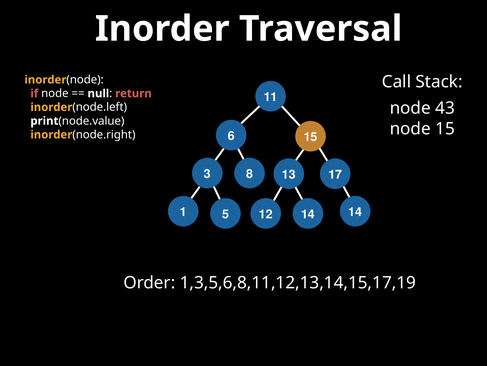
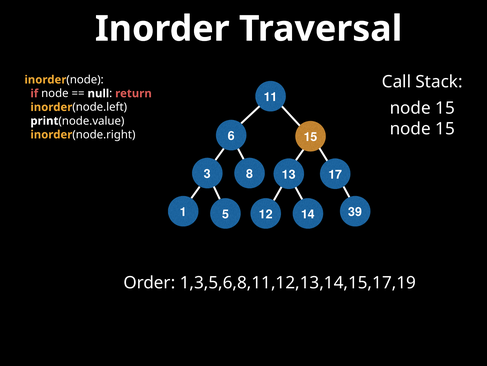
43: 43 -> 15 (445, 108)
14: 14 -> 39 (355, 212)
